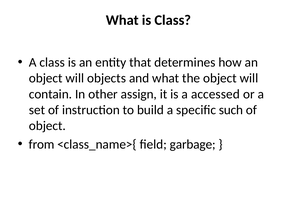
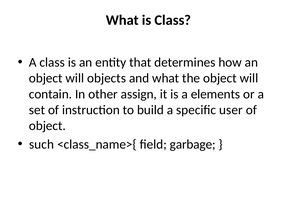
accessed: accessed -> elements (215, 94)
such: such -> user (231, 110)
from: from -> such (42, 144)
